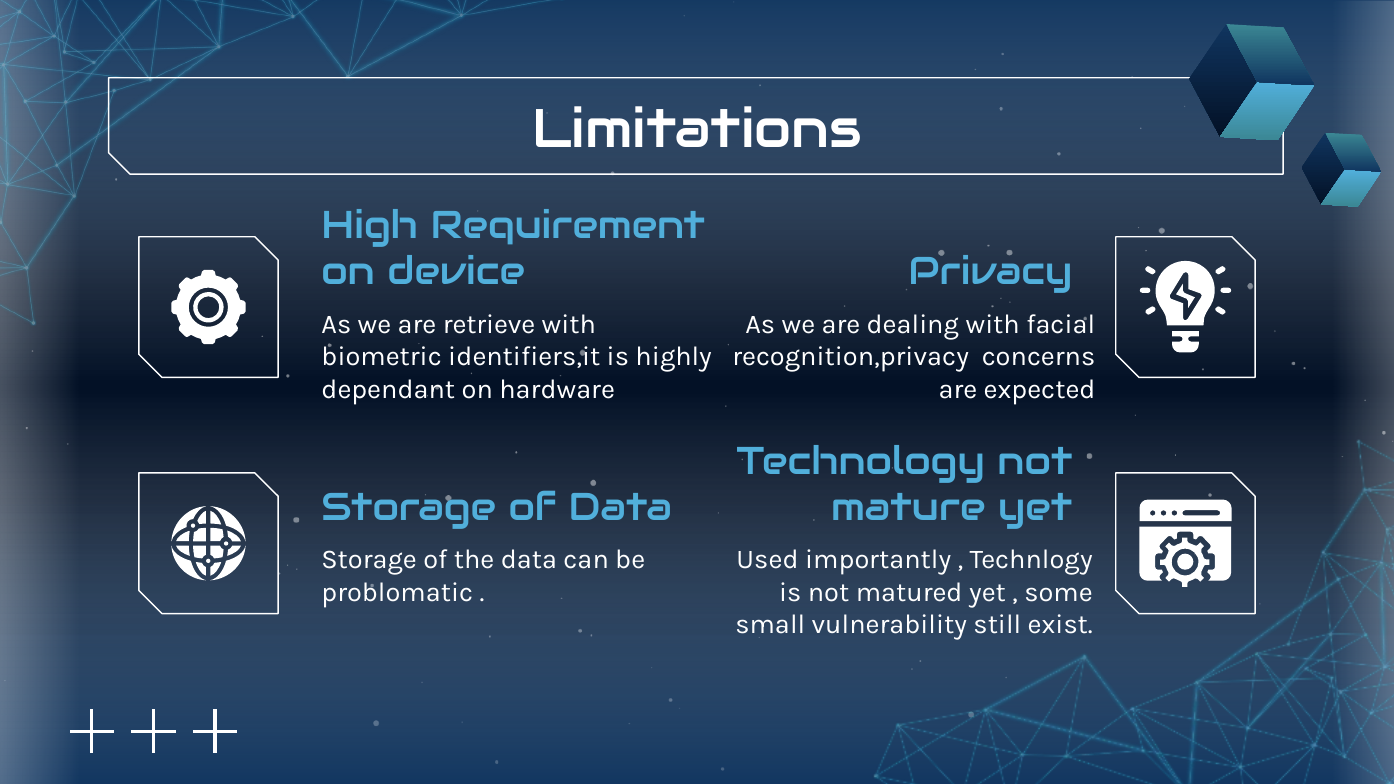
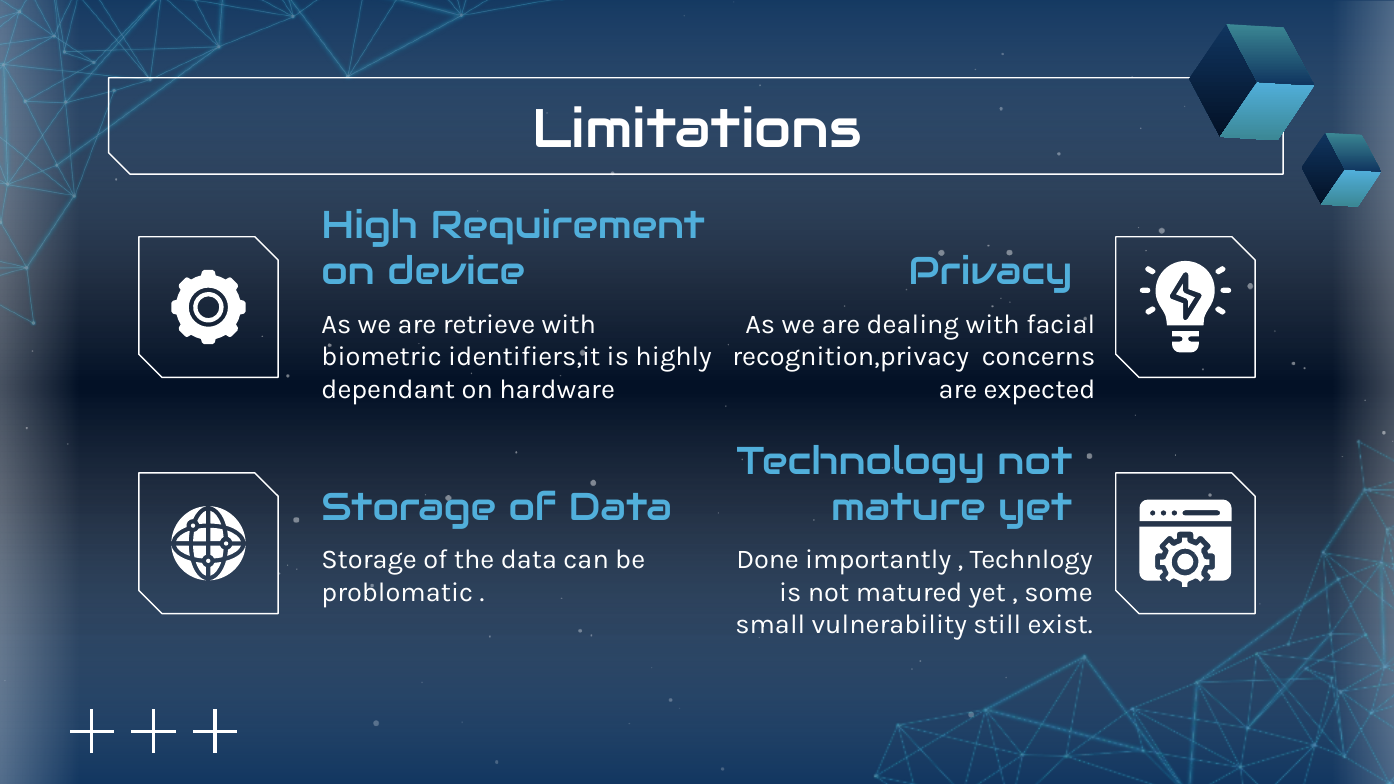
Used: Used -> Done (768, 560)
